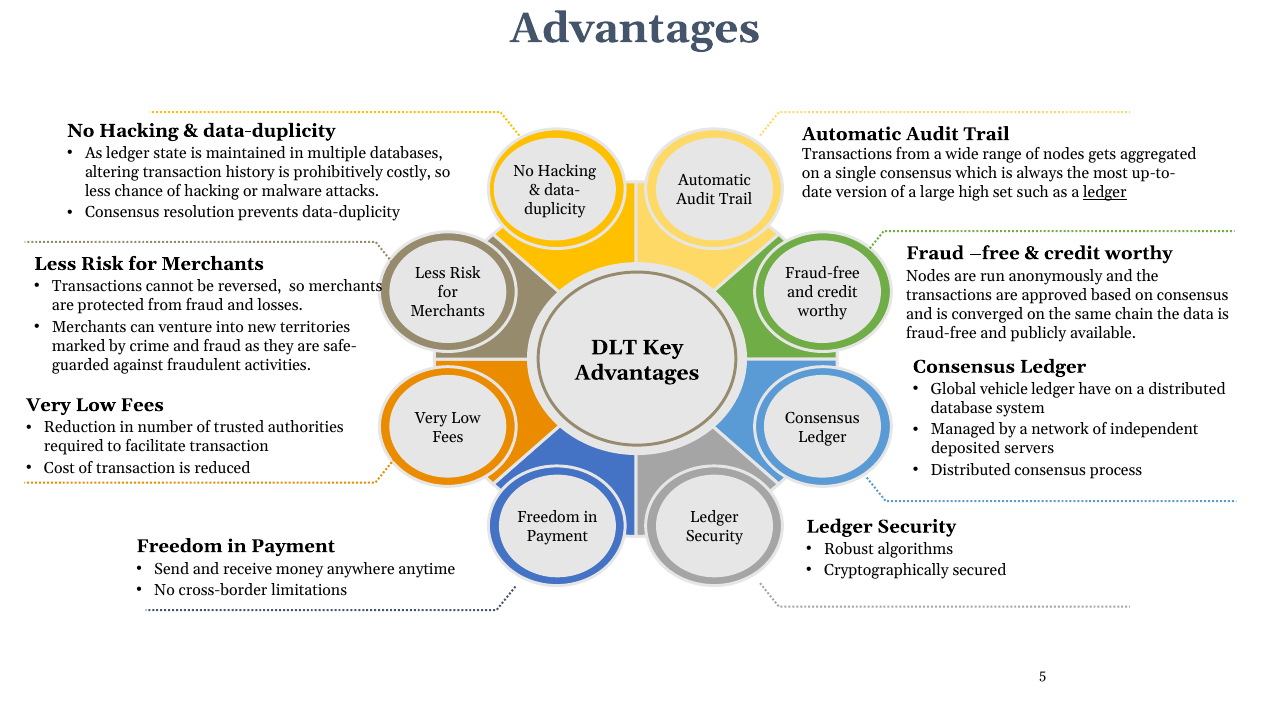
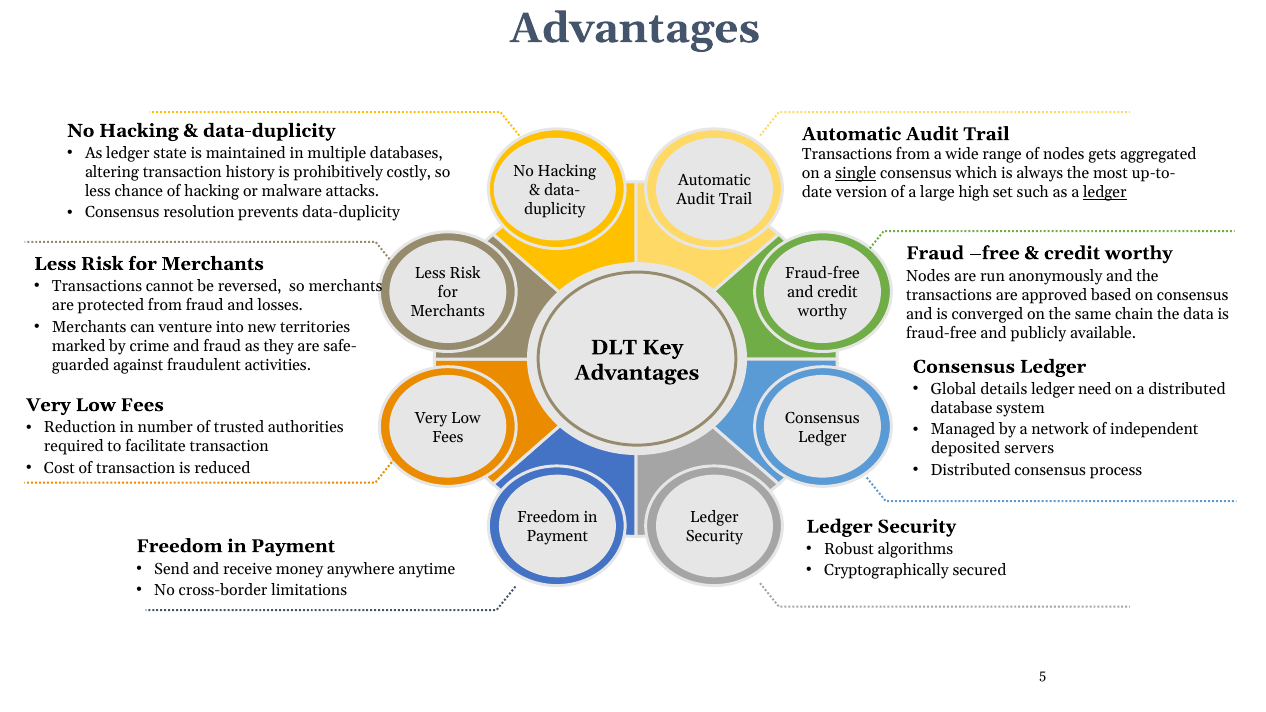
single underline: none -> present (856, 173)
vehicle: vehicle -> details (1004, 389)
have: have -> need (1095, 389)
